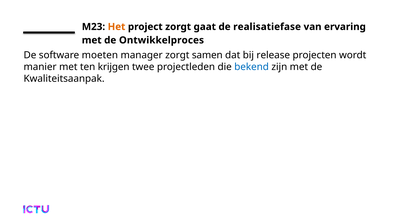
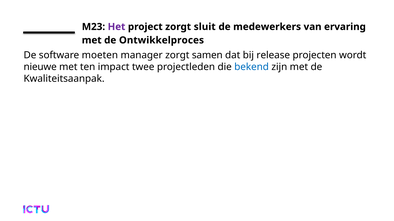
Het colour: orange -> purple (117, 27)
gaat: gaat -> sluit (205, 27)
realisatiefase: realisatiefase -> medewerkers (267, 27)
manier: manier -> nieuwe (40, 67)
krijgen: krijgen -> impact (114, 67)
